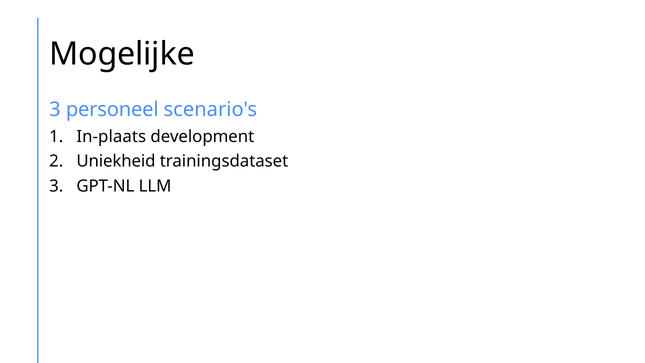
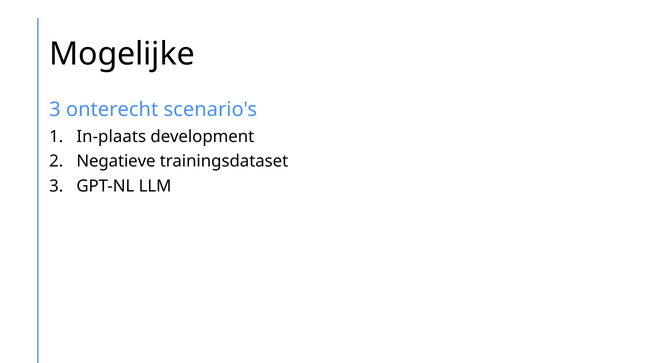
personeel: personeel -> onterecht (112, 110)
Uniekheid: Uniekheid -> Negatieve (116, 161)
